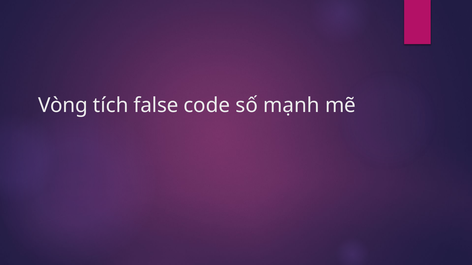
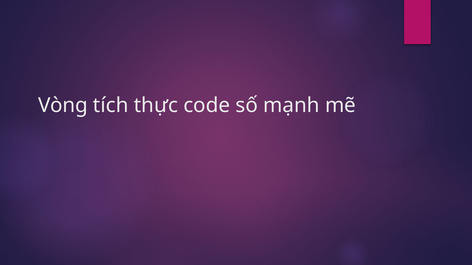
false: false -> thực (156, 106)
